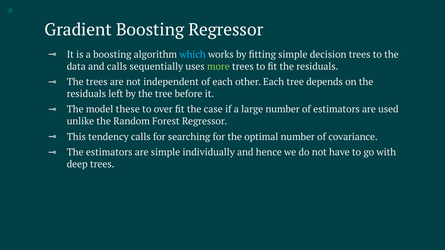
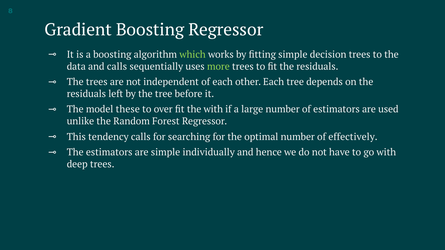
which colour: light blue -> light green (193, 55)
the case: case -> with (213, 110)
covariance: covariance -> effectively (353, 137)
